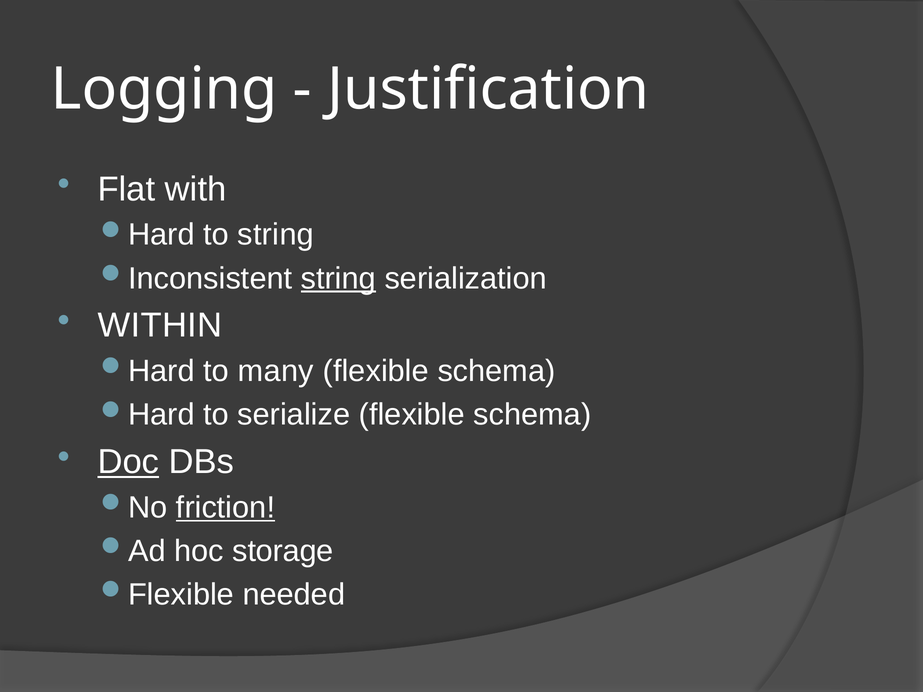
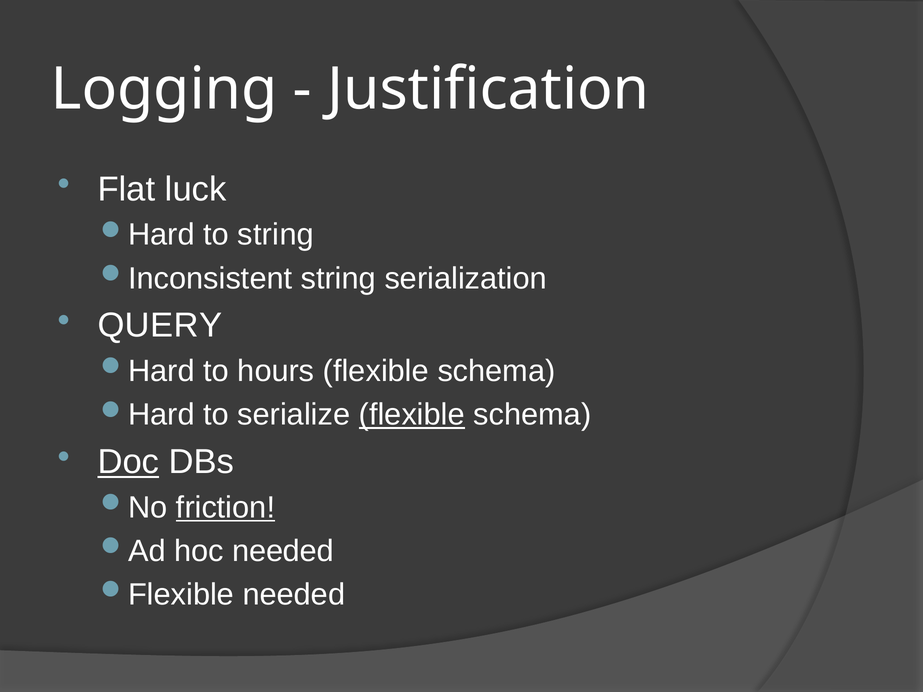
with: with -> luck (196, 189)
string underline: present -> none (338, 278)
WITHIN: WITHIN -> QUERY (160, 326)
many: many -> hours (276, 371)
flexible underline: none -> present (412, 415)
hoc storage: storage -> needed (283, 551)
